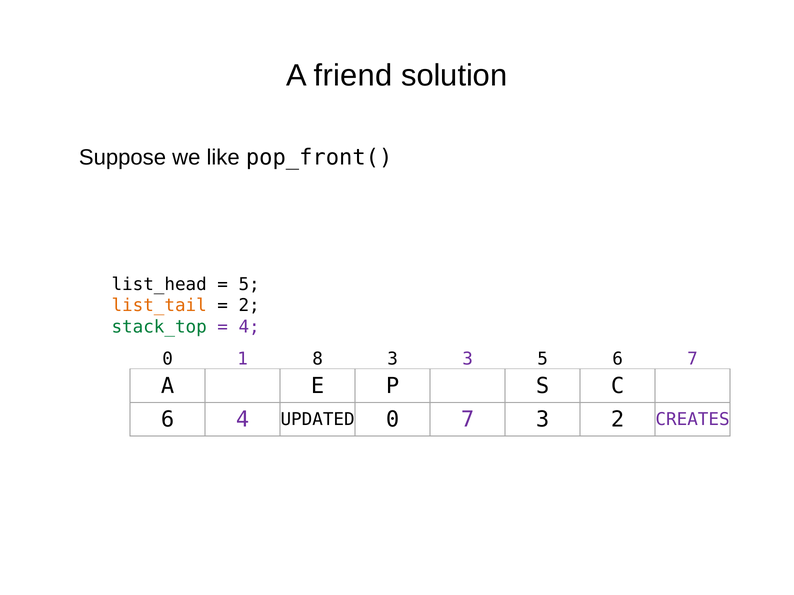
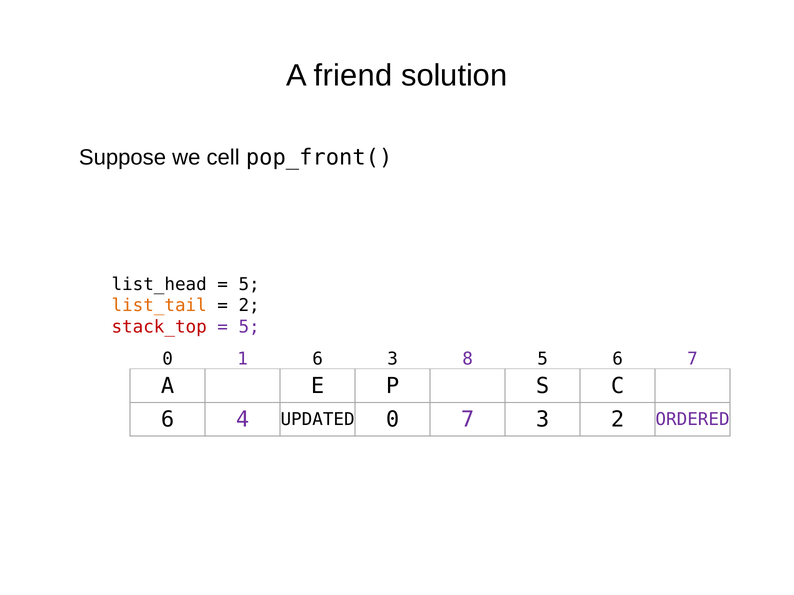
like: like -> cell (223, 158)
stack_top colour: green -> red (159, 327)
4: 4 -> 5 (249, 327)
1 8: 8 -> 6 (318, 359)
3 3: 3 -> 8 (468, 359)
CREATES: CREATES -> ORDERED (693, 420)
